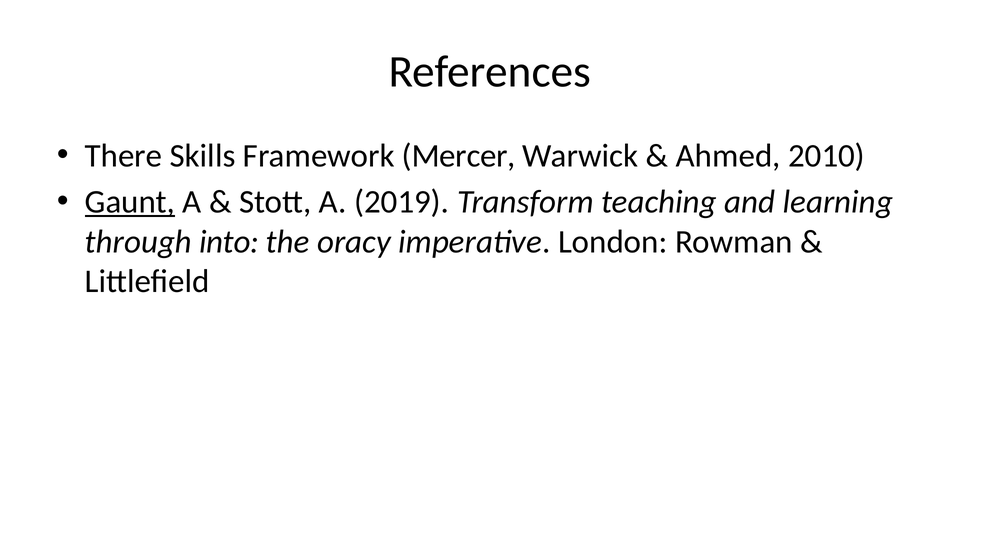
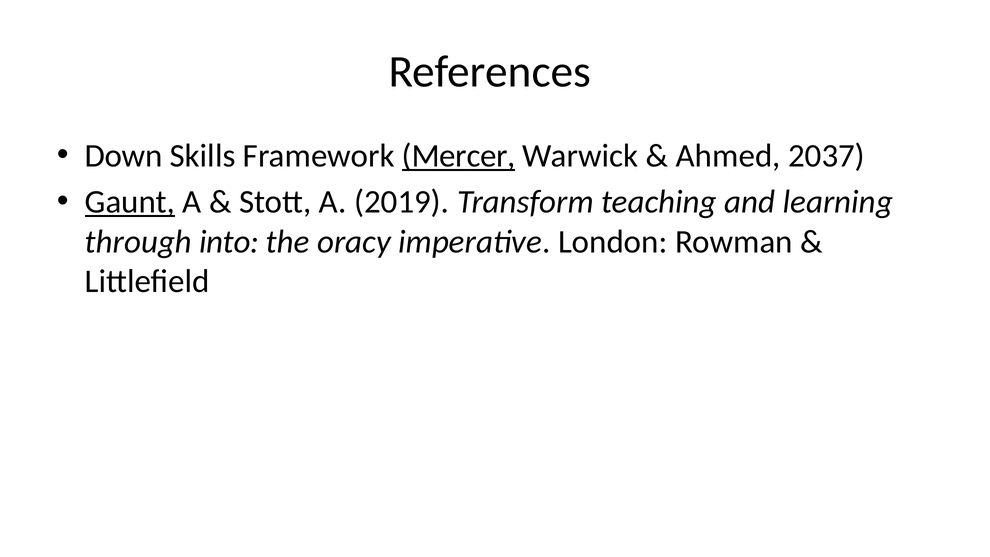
There: There -> Down (124, 156)
Mercer underline: none -> present (459, 156)
2010: 2010 -> 2037 (827, 156)
